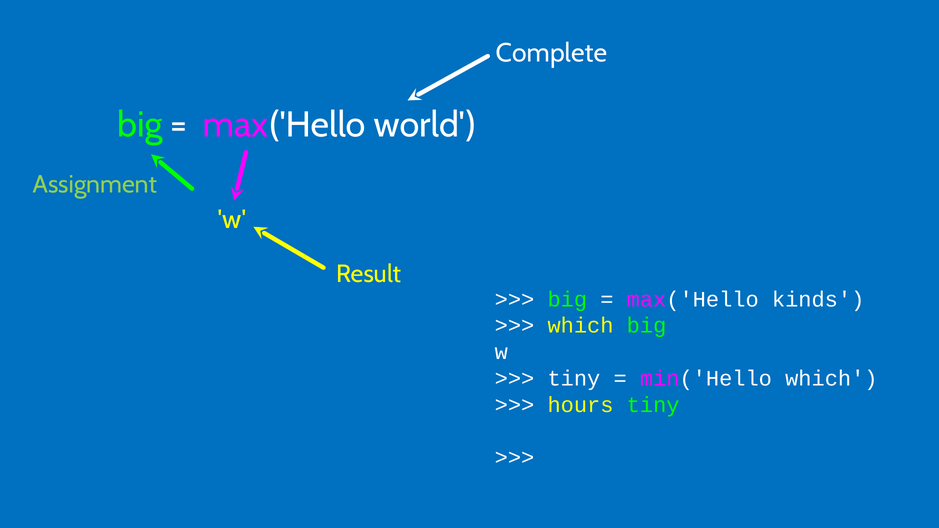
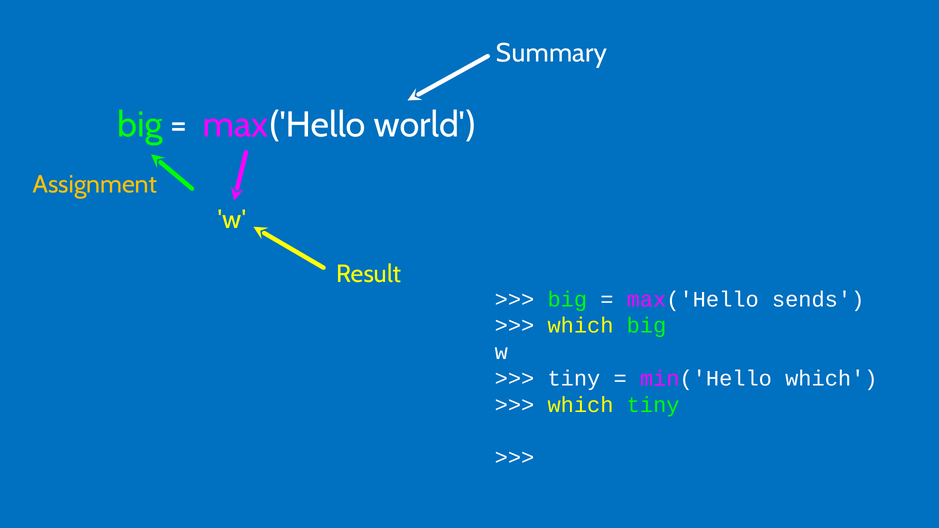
Complete: Complete -> Summary (552, 53)
Assignment colour: light green -> yellow (95, 185)
kinds: kinds -> sends (818, 299)
hours: hours -> which (581, 405)
